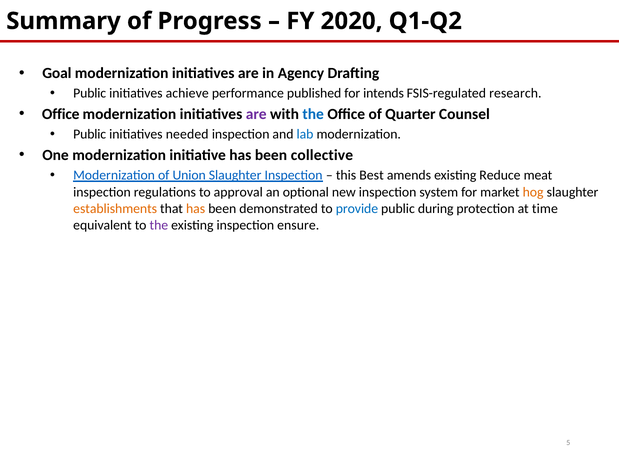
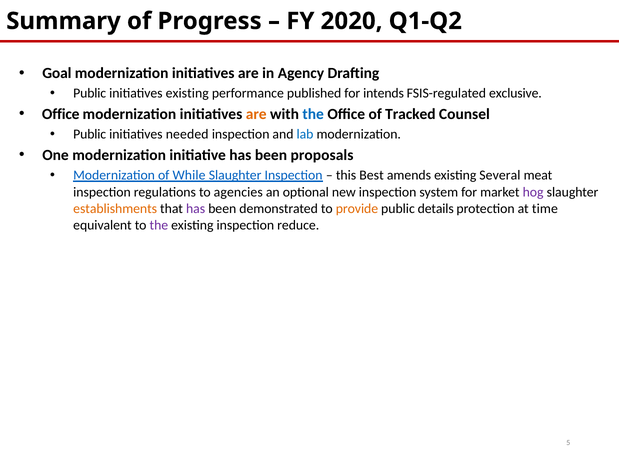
initiatives achieve: achieve -> existing (187, 93)
research: research -> exclusive (515, 93)
are colour: purple -> orange (256, 114)
Quarter: Quarter -> Tracked (410, 114)
collective: collective -> proposals (322, 155)
Union: Union -> While (189, 175)
Reduce: Reduce -> Several (500, 175)
approval: approval -> agencies (238, 192)
hog colour: orange -> purple (533, 192)
has colour: orange -> purple (196, 209)
provide colour: blue -> orange (357, 209)
during: during -> details (436, 209)
ensure: ensure -> reduce (298, 225)
